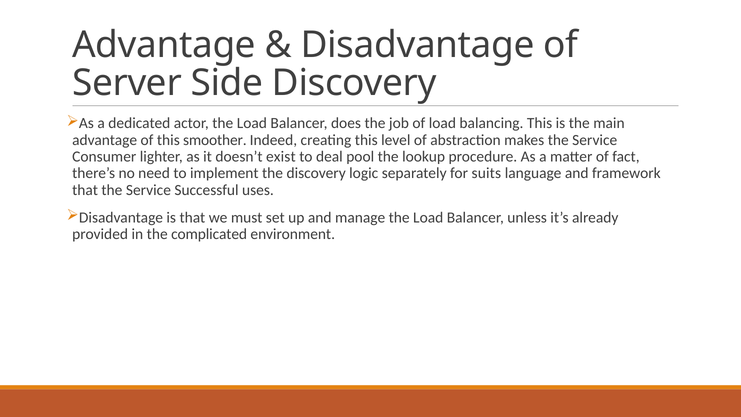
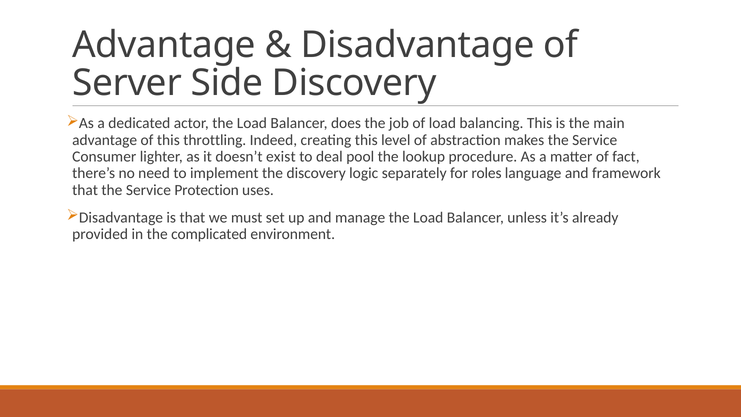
smoother: smoother -> throttling (215, 140)
suits: suits -> roles (486, 173)
Successful: Successful -> Protection (207, 190)
